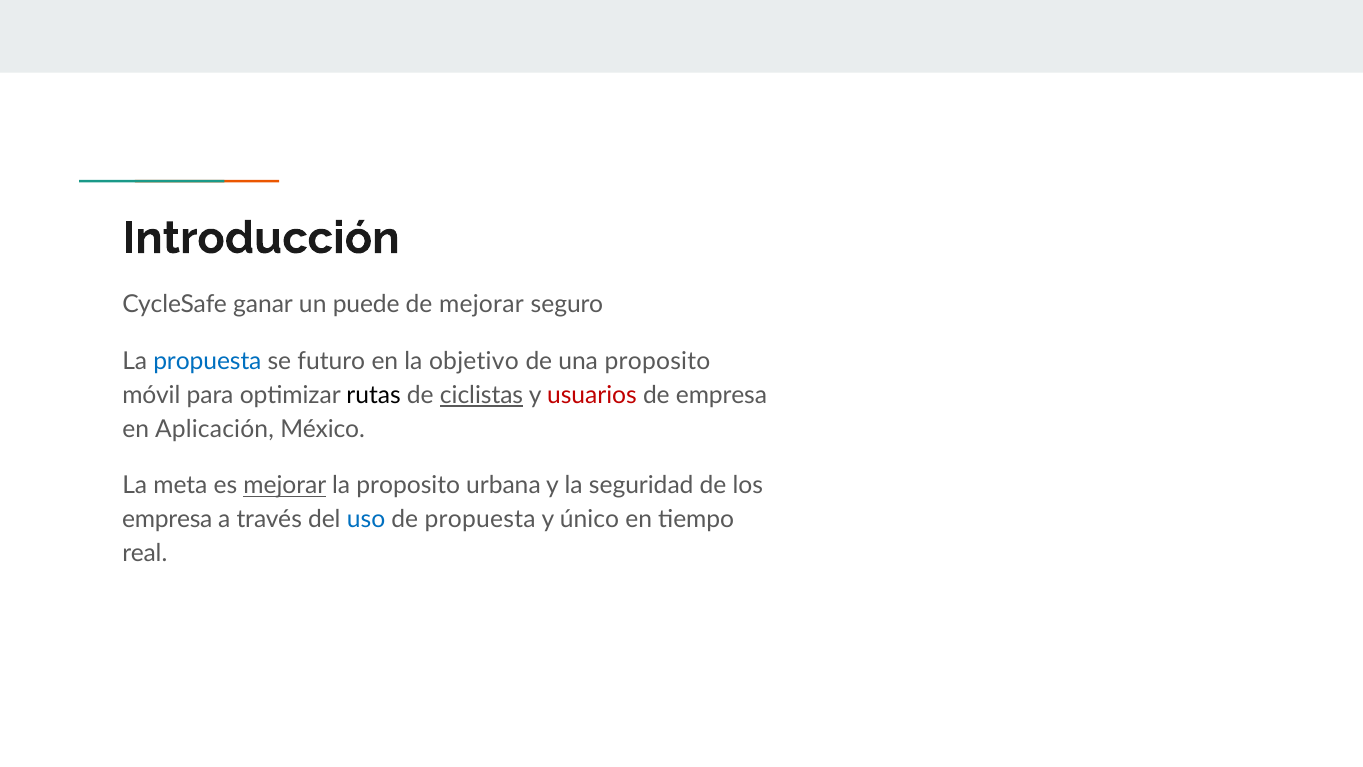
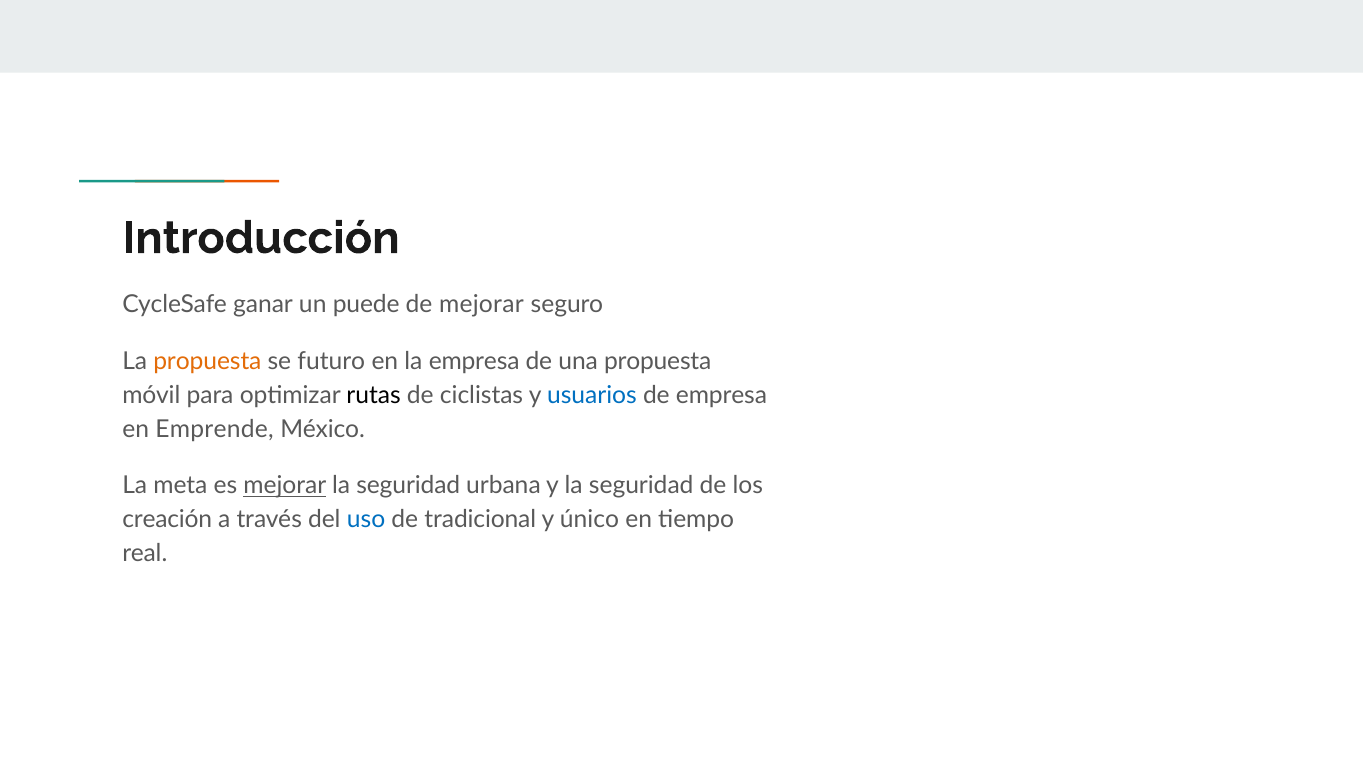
propuesta colour: blue -> orange (207, 361)
la objetivo: objetivo -> empresa (474, 361)
una proposito: proposito -> propuesta (658, 361)
ciclistas underline: present -> none (482, 395)
usuarios colour: red -> blue (592, 395)
Aplicación: Aplicación -> Emprende (214, 429)
proposito: proposito -> seguridad (408, 486)
empresa: empresa -> creación (167, 520)
de propuesta: propuesta -> tradicional (480, 520)
